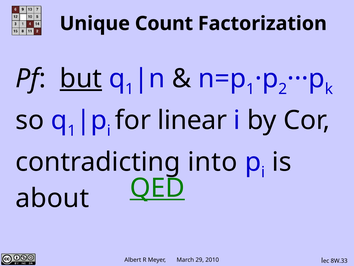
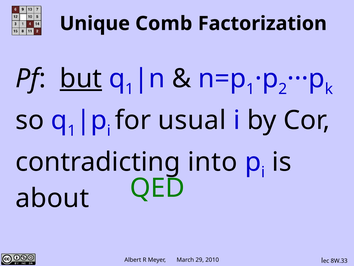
Count: Count -> Comb (164, 23)
linear: linear -> usual (192, 120)
QED underline: present -> none (157, 188)
